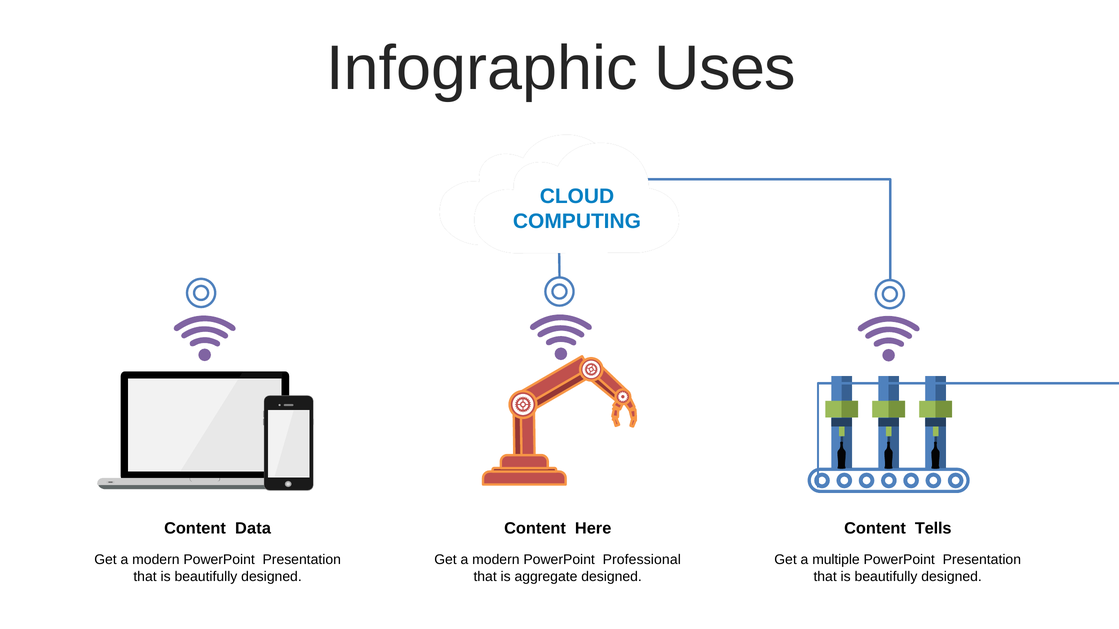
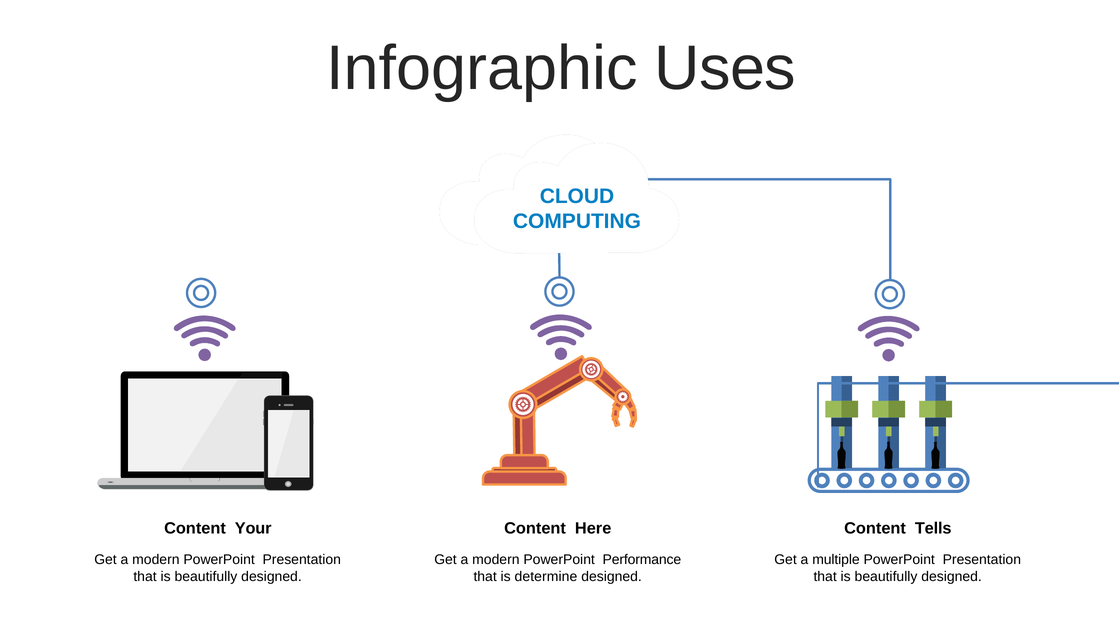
Data: Data -> Your (253, 529)
Professional: Professional -> Performance (642, 560)
aggregate: aggregate -> determine (546, 577)
